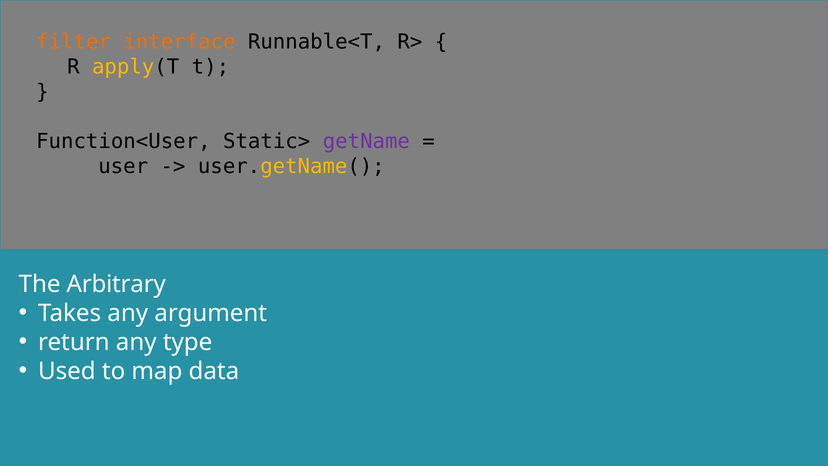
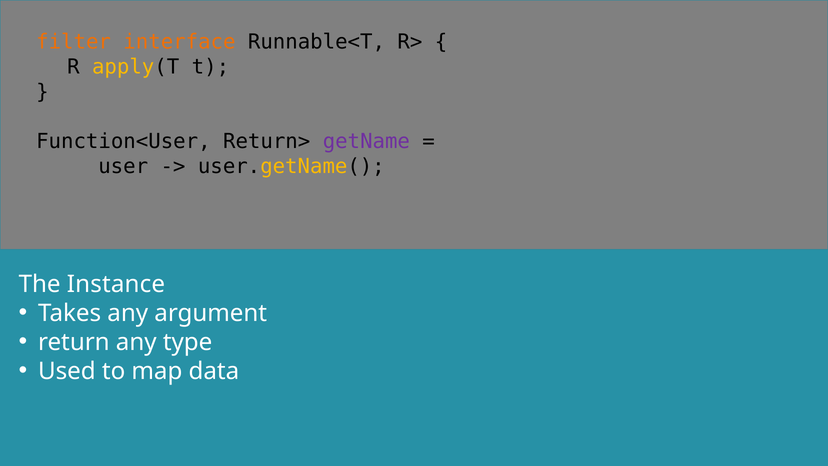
Static>: Static> -> Return> (267, 141)
Arbitrary: Arbitrary -> Instance (116, 284)
